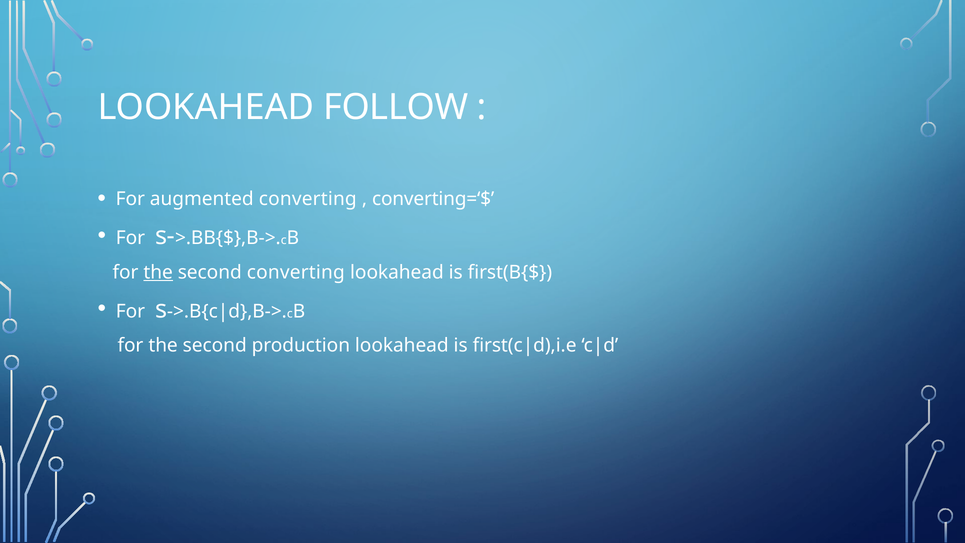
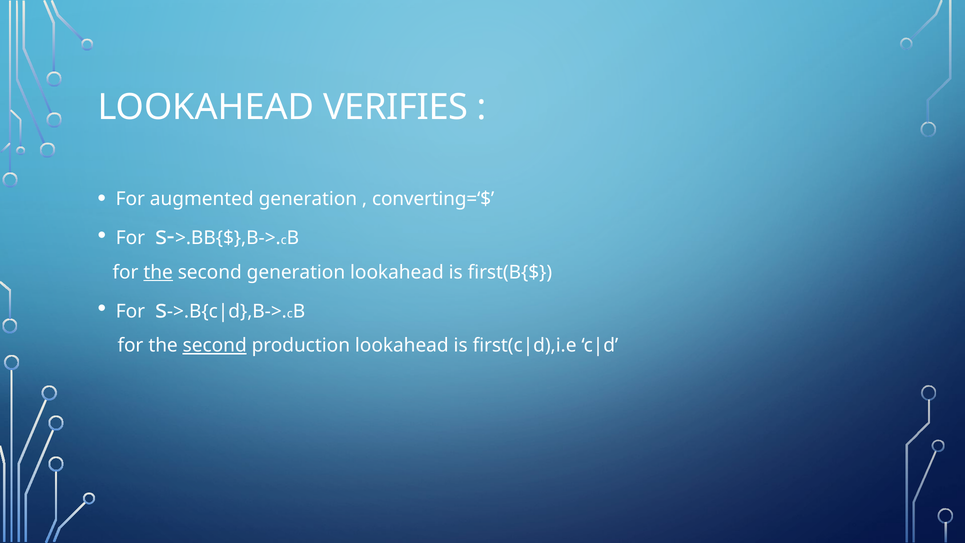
FOLLOW: FOLLOW -> VERIFIES (396, 107)
augmented converting: converting -> generation (308, 199)
second converting: converting -> generation (296, 272)
second underline: none -> present (215, 345)
